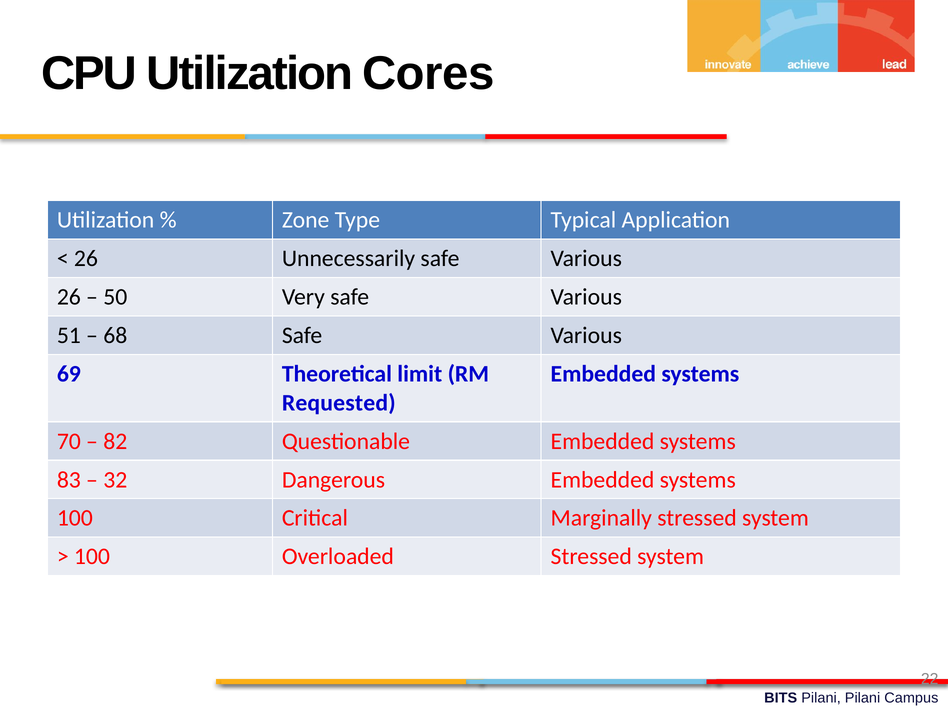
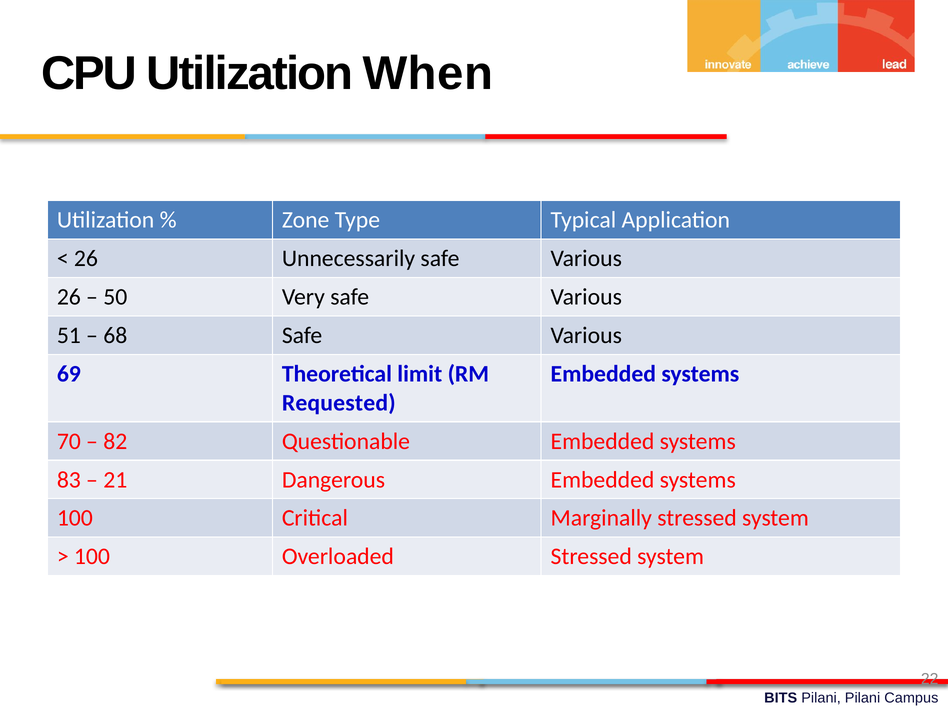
Cores: Cores -> When (428, 74)
32: 32 -> 21 (115, 480)
